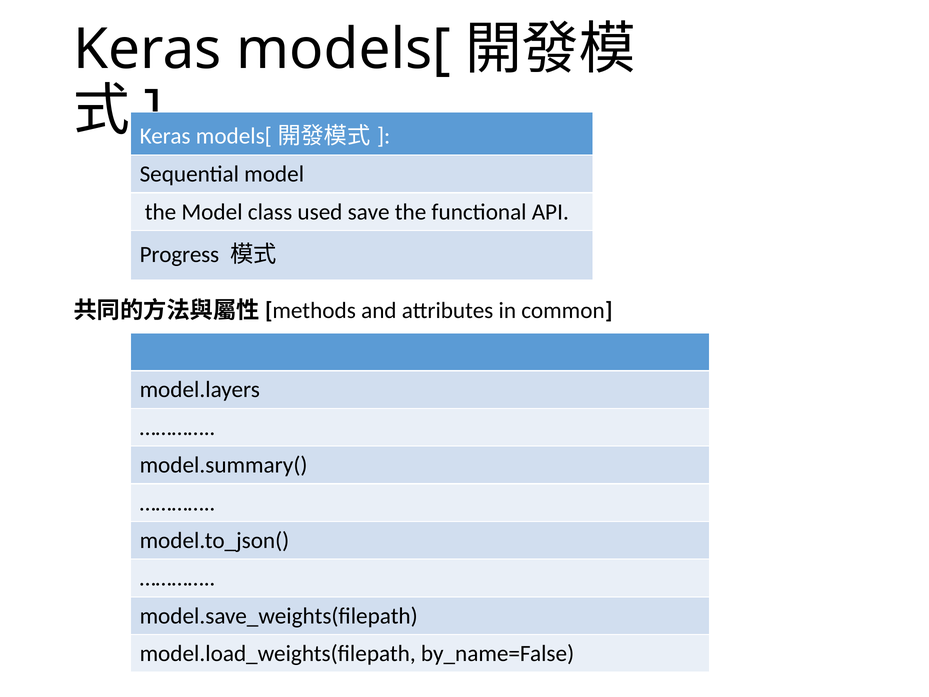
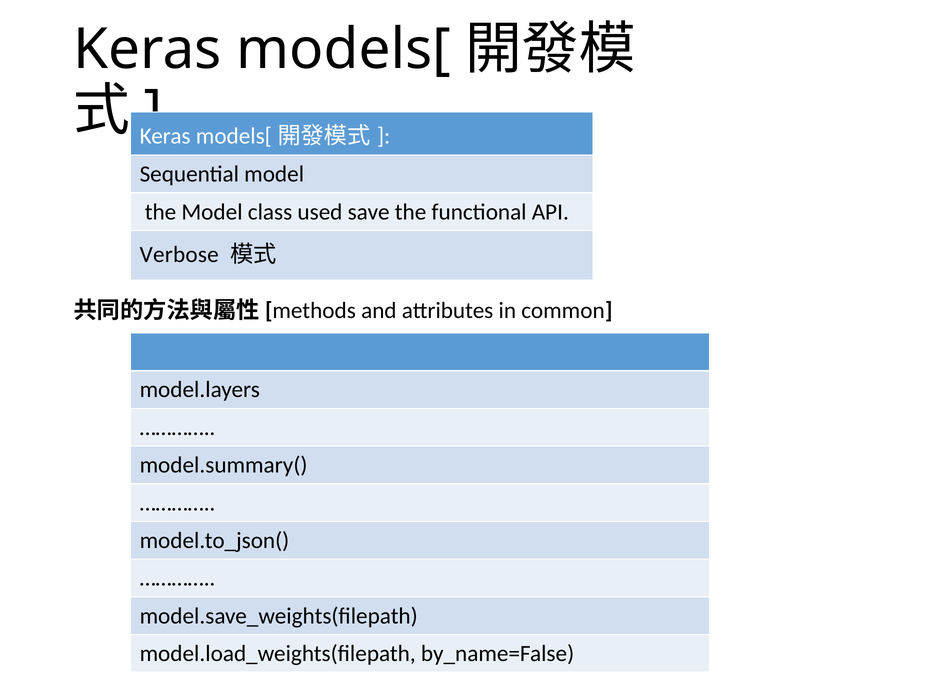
Progress: Progress -> Verbose (179, 254)
